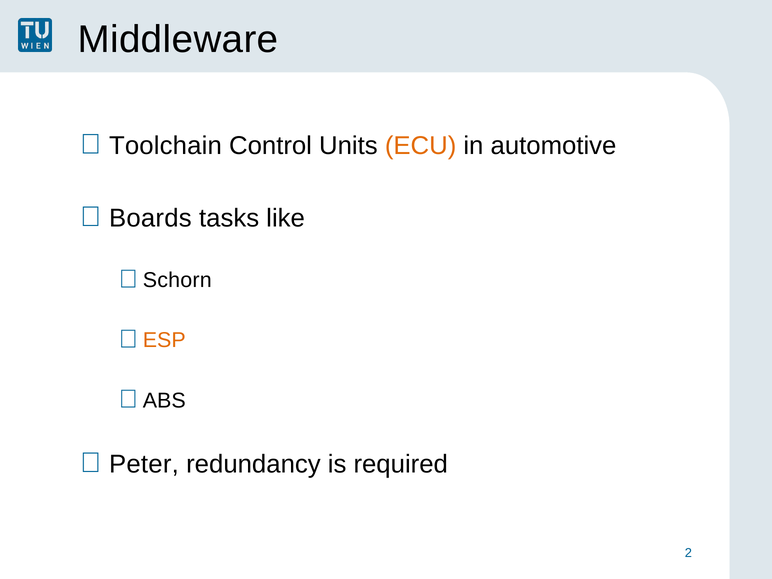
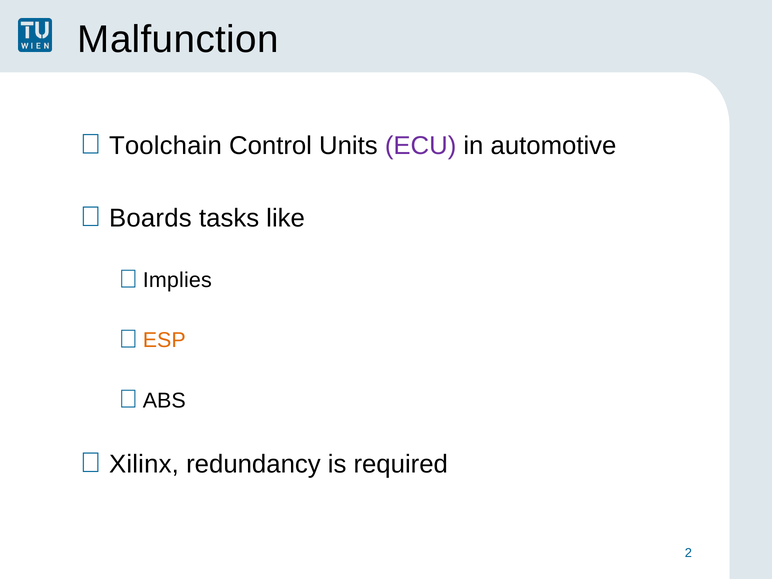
Middleware: Middleware -> Malfunction (178, 40)
ECU colour: orange -> purple (421, 146)
Schorn: Schorn -> Implies (177, 280)
Peter: Peter -> Xilinx (144, 464)
